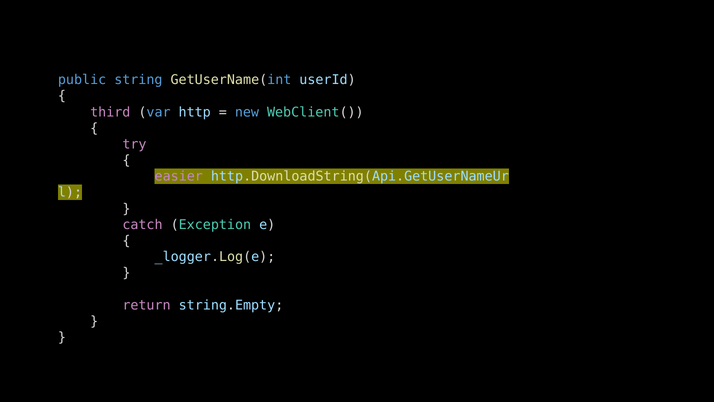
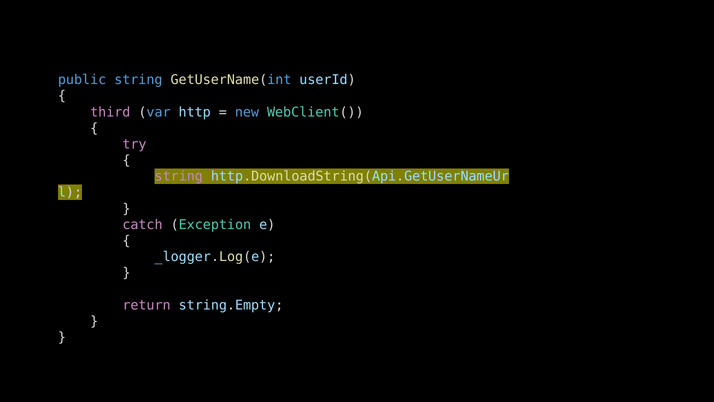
easier: easier -> string (179, 176)
